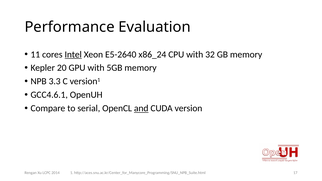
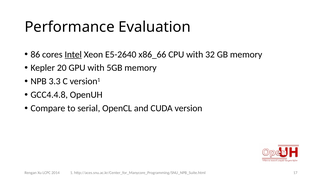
11: 11 -> 86 (35, 54)
x86_24: x86_24 -> x86_66 (152, 54)
GCC4.6.1: GCC4.6.1 -> GCC4.4.8 (49, 95)
and underline: present -> none (141, 108)
